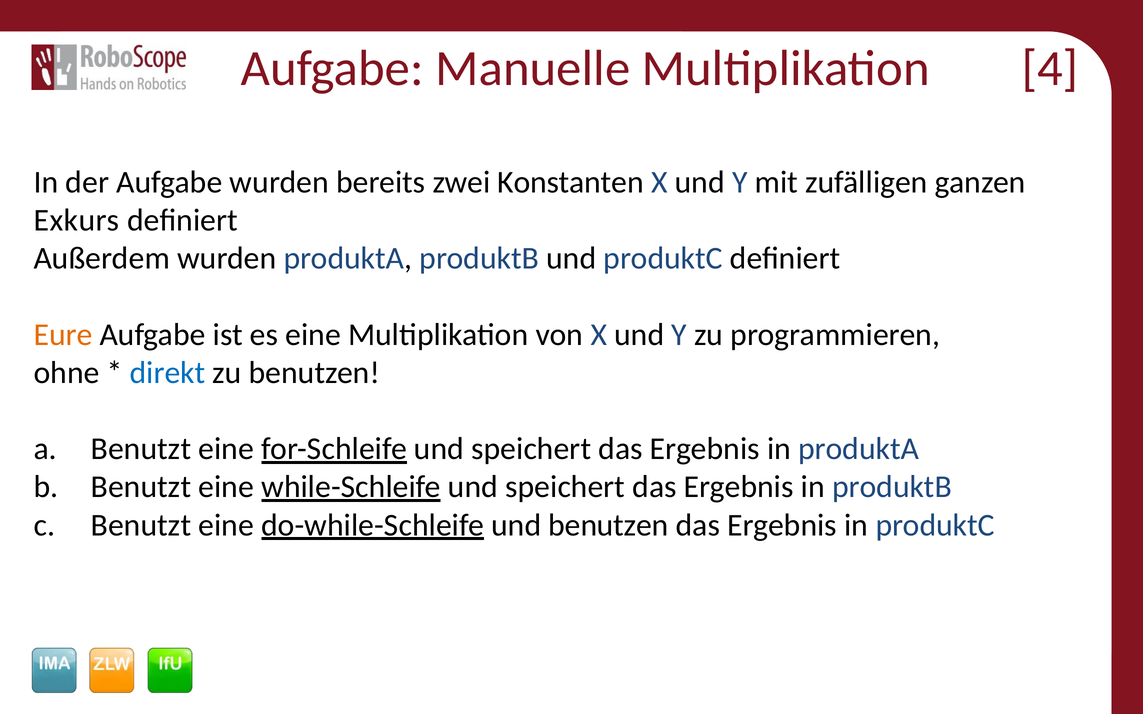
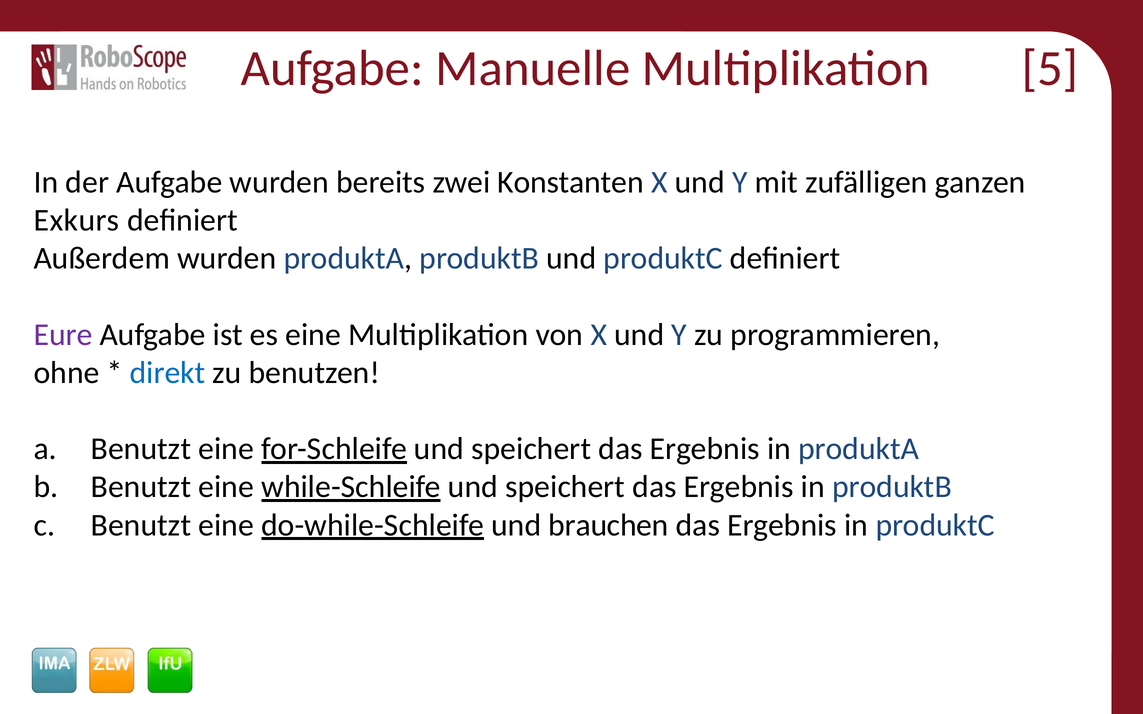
4: 4 -> 5 (1050, 68)
Eure colour: orange -> purple (63, 335)
und benutzen: benutzen -> brauchen (609, 525)
